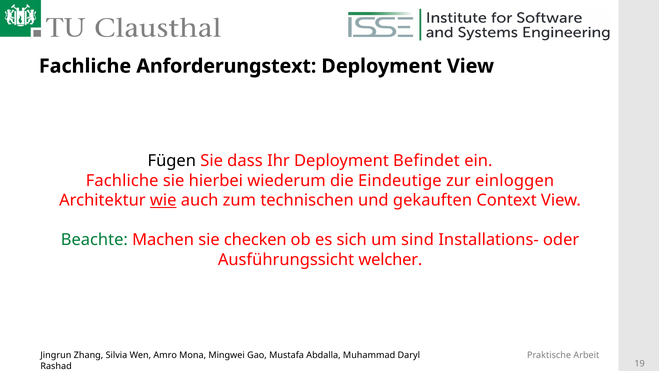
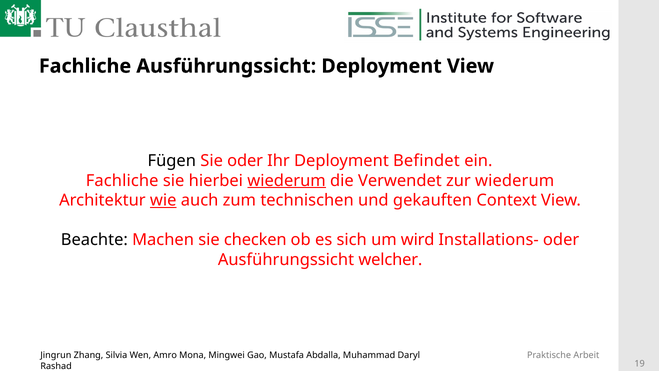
Fachliche Anforderungstext: Anforderungstext -> Ausführungssicht (226, 66)
Sie dass: dass -> oder (245, 161)
wiederum underline: none -> present (287, 180)
Eindeutige: Eindeutige -> Verwendet (400, 180)
zur einloggen: einloggen -> wiederum (515, 180)
Beachte colour: green -> black (94, 240)
sind: sind -> wird (418, 240)
